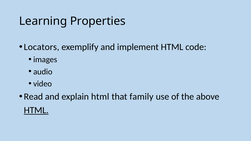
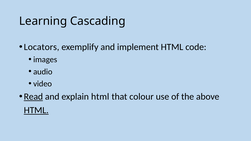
Properties: Properties -> Cascading (98, 21)
Read underline: none -> present (33, 97)
family: family -> colour (142, 97)
